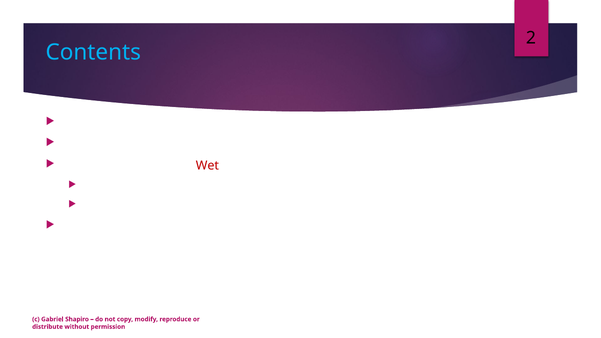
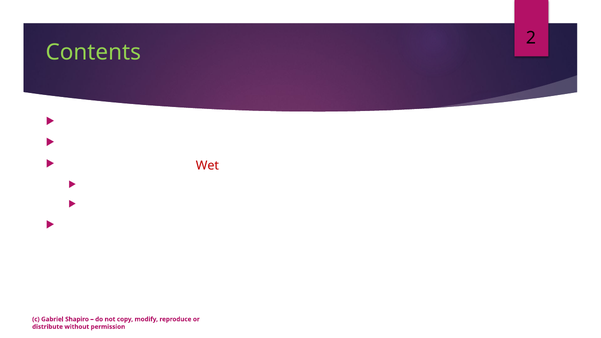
Contents colour: light blue -> light green (93, 52)
